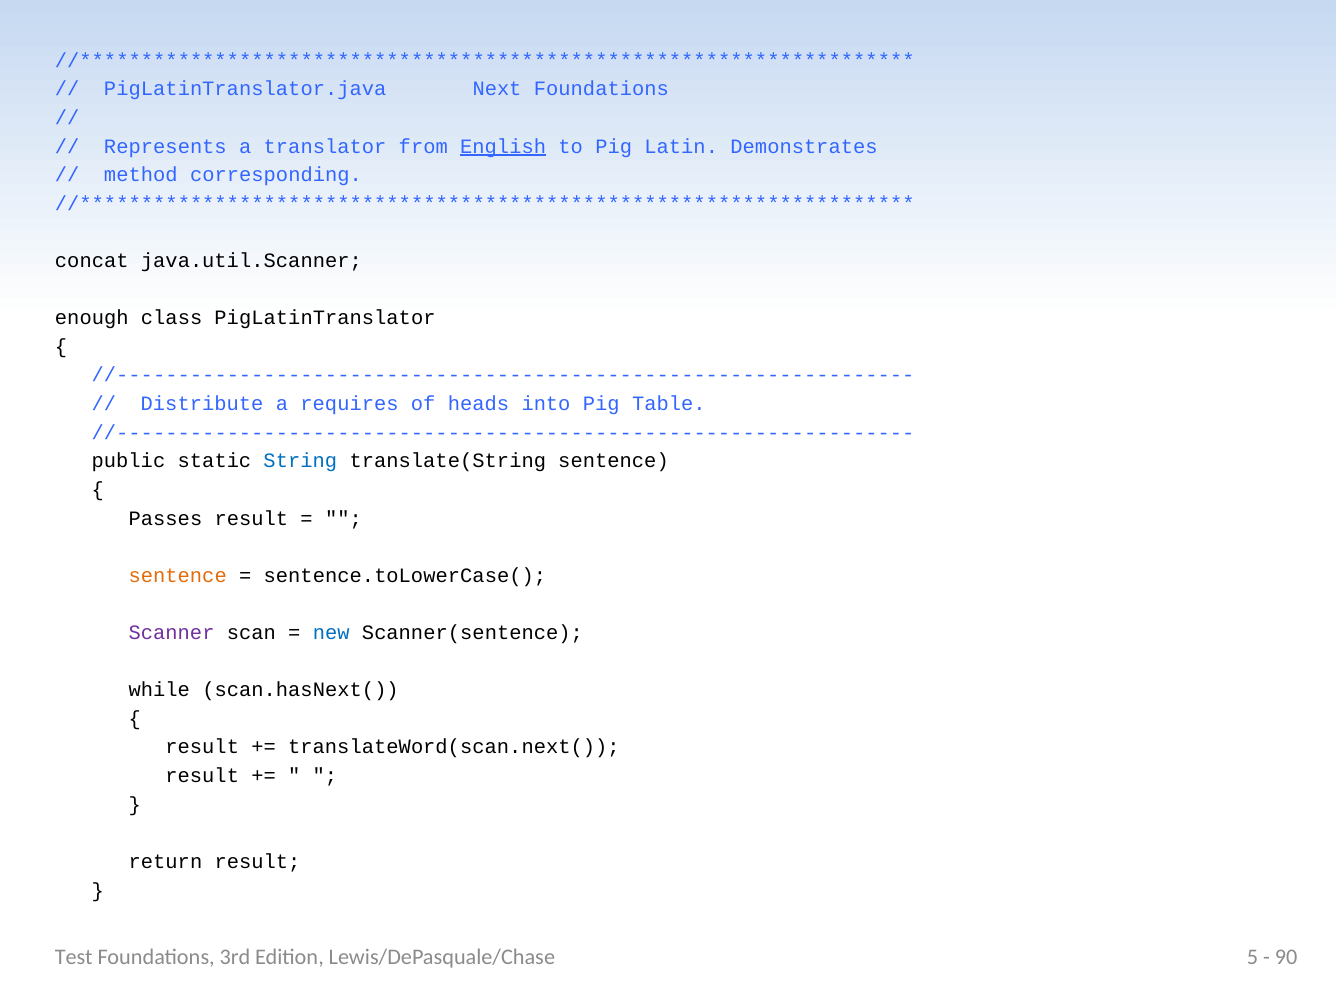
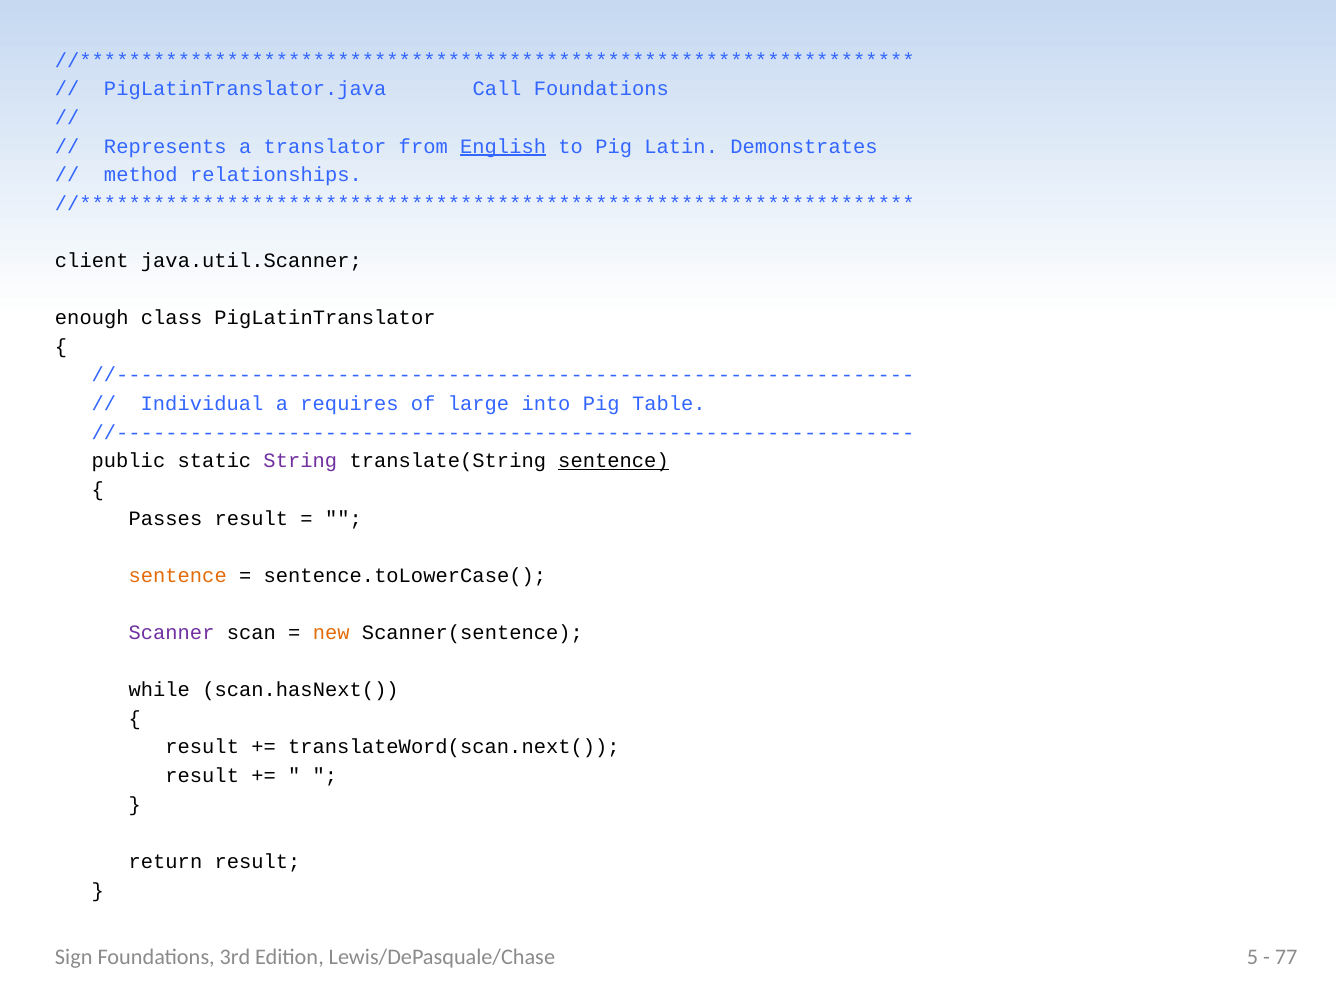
Next: Next -> Call (497, 89)
corresponding: corresponding -> relationships (276, 175)
concat: concat -> client (92, 261)
Distribute: Distribute -> Individual (202, 404)
heads: heads -> large (479, 404)
String colour: blue -> purple (300, 461)
sentence underline: none -> present (614, 461)
new colour: blue -> orange (331, 633)
Test: Test -> Sign (74, 957)
90: 90 -> 77 (1286, 957)
